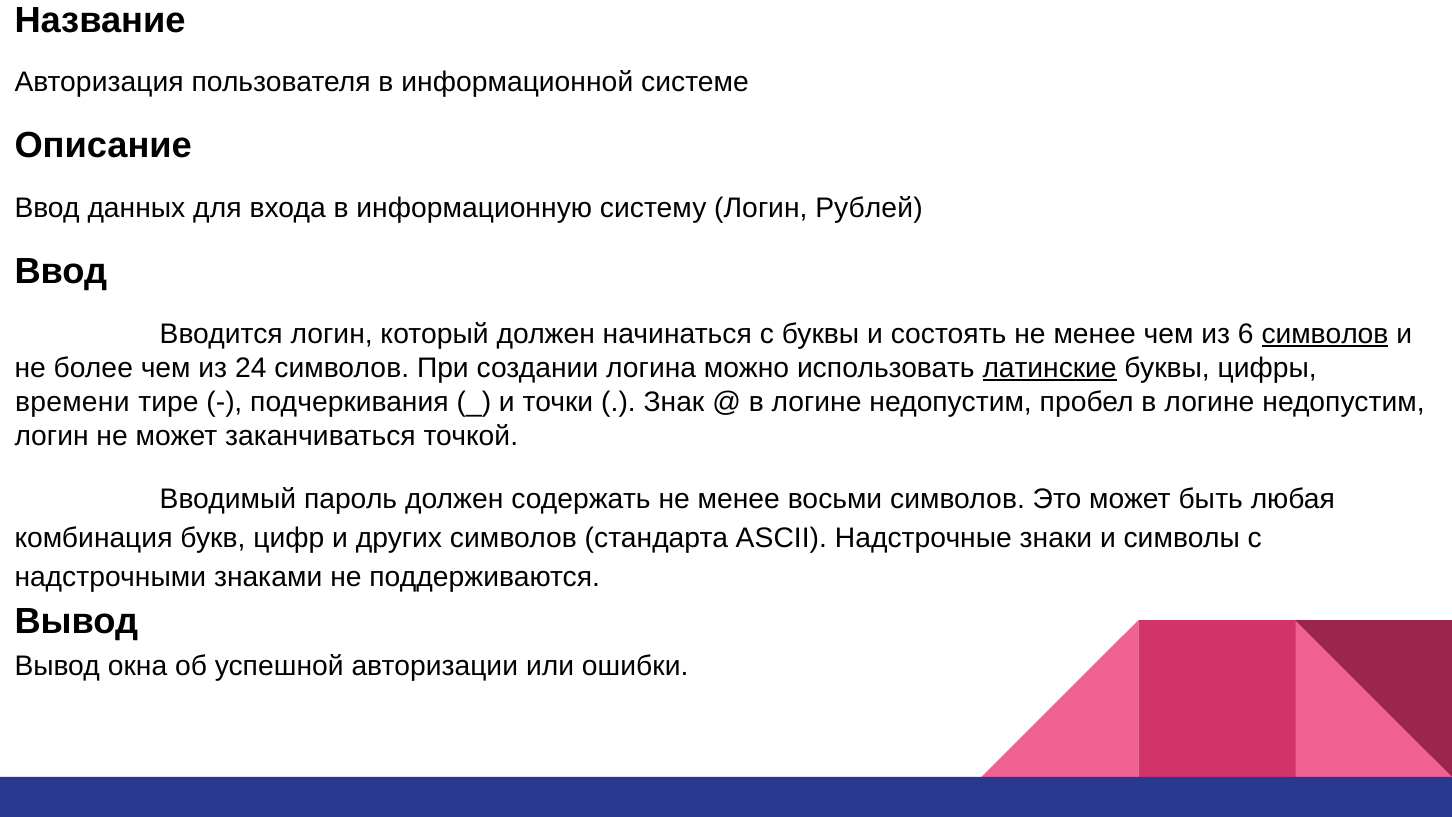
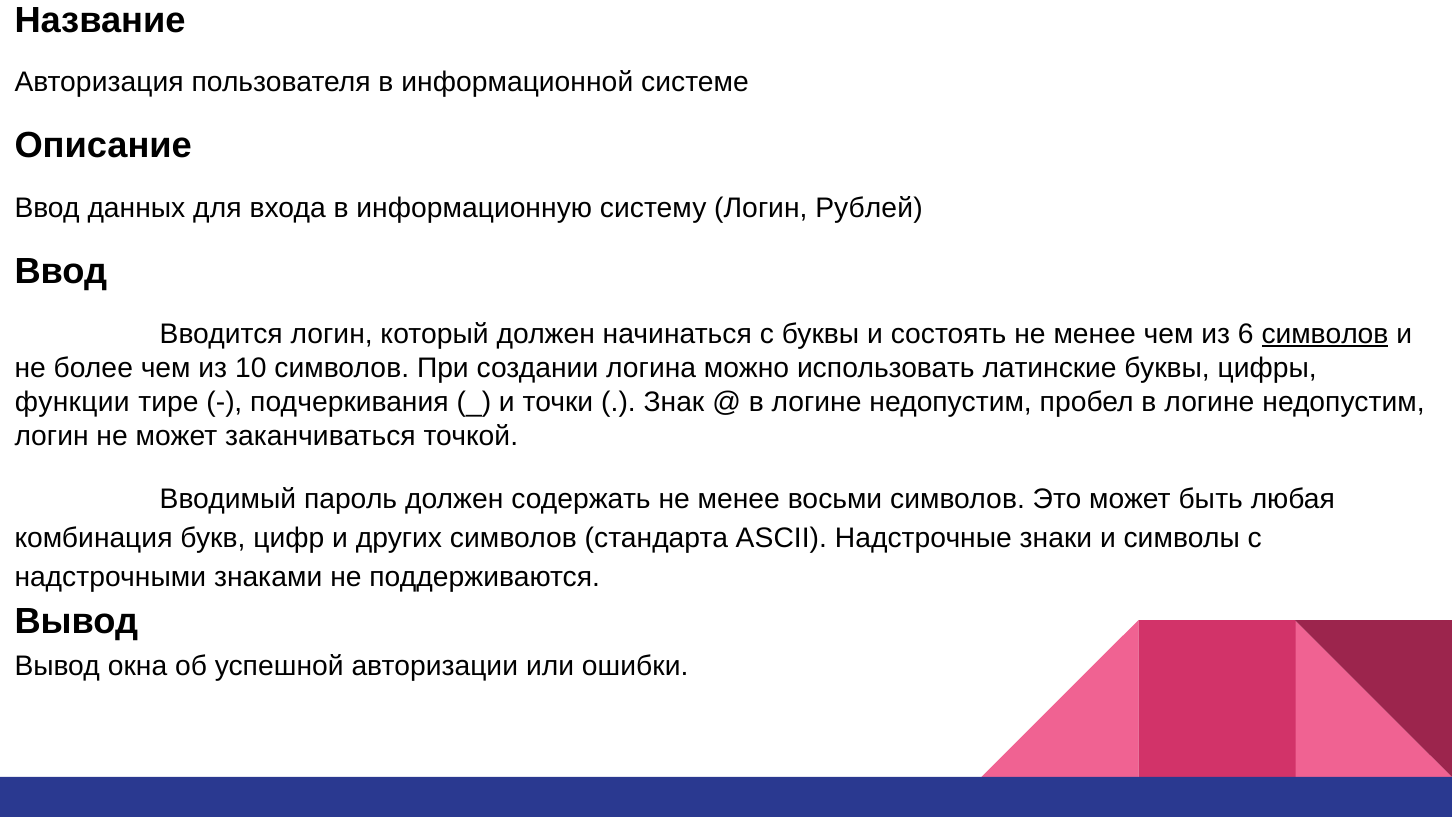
24: 24 -> 10 (251, 368)
латинские underline: present -> none (1050, 368)
времени: времени -> функции (72, 402)
